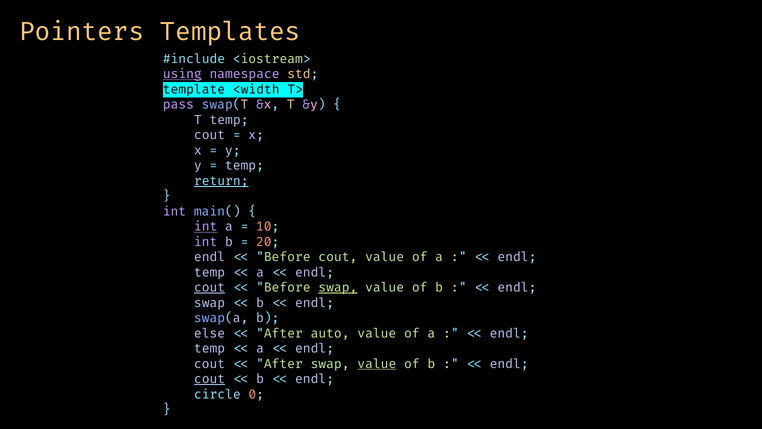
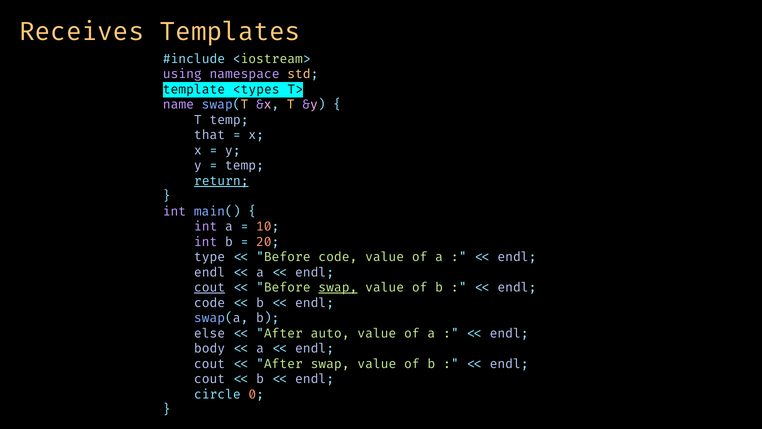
Pointers: Pointers -> Receives (82, 32)
using underline: present -> none (182, 74)
<width: <width -> <types (256, 89)
pass: pass -> name (178, 105)
cout: cout -> that (210, 135)
int underline: present -> none (206, 226)
endl: endl -> type (210, 257)
Before cout: cout -> code (338, 257)
temp: temp -> endl (210, 272)
swap: swap -> code (210, 303)
temp: temp -> body (210, 348)
value underline: present -> none (377, 364)
cout underline: present -> none (210, 379)
